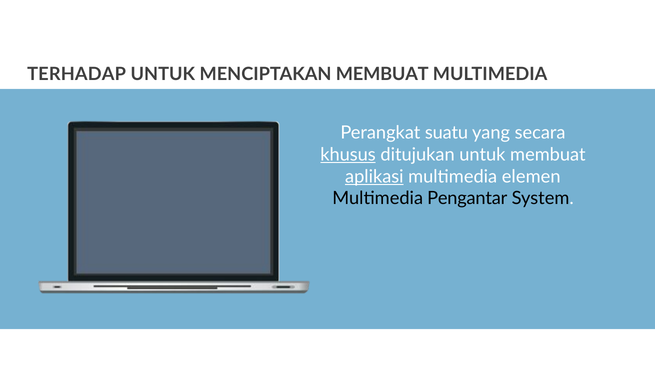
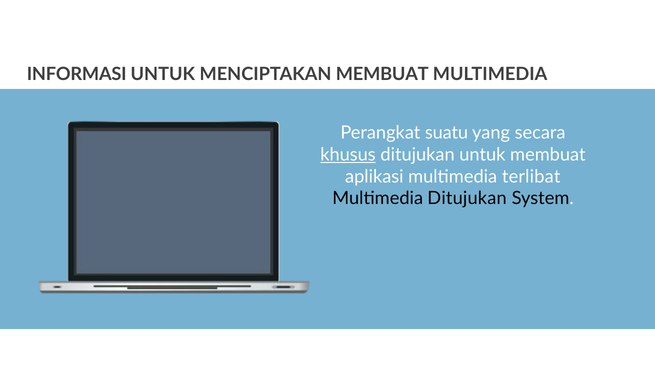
TERHADAP: TERHADAP -> INFORMASI (77, 74)
aplikasi underline: present -> none (374, 176)
elemen: elemen -> terlibat (531, 176)
Multimedia Pengantar: Pengantar -> Ditujukan (467, 198)
